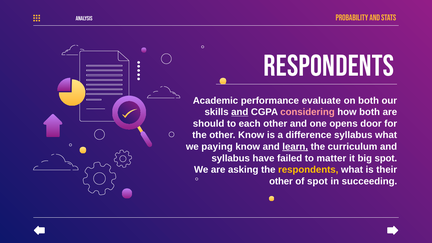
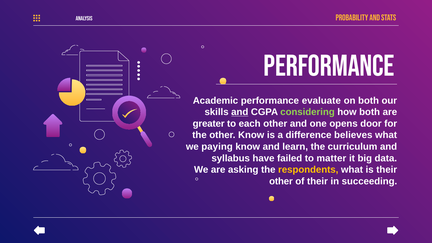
RESPONDENTS: RESPONDENTS -> PERFORMANCE (329, 66)
considering colour: pink -> light green (308, 112)
should: should -> greater (209, 124)
difference syllabus: syllabus -> believes (353, 135)
learn underline: present -> none (295, 147)
big spot: spot -> data (386, 158)
of spot: spot -> their (317, 181)
